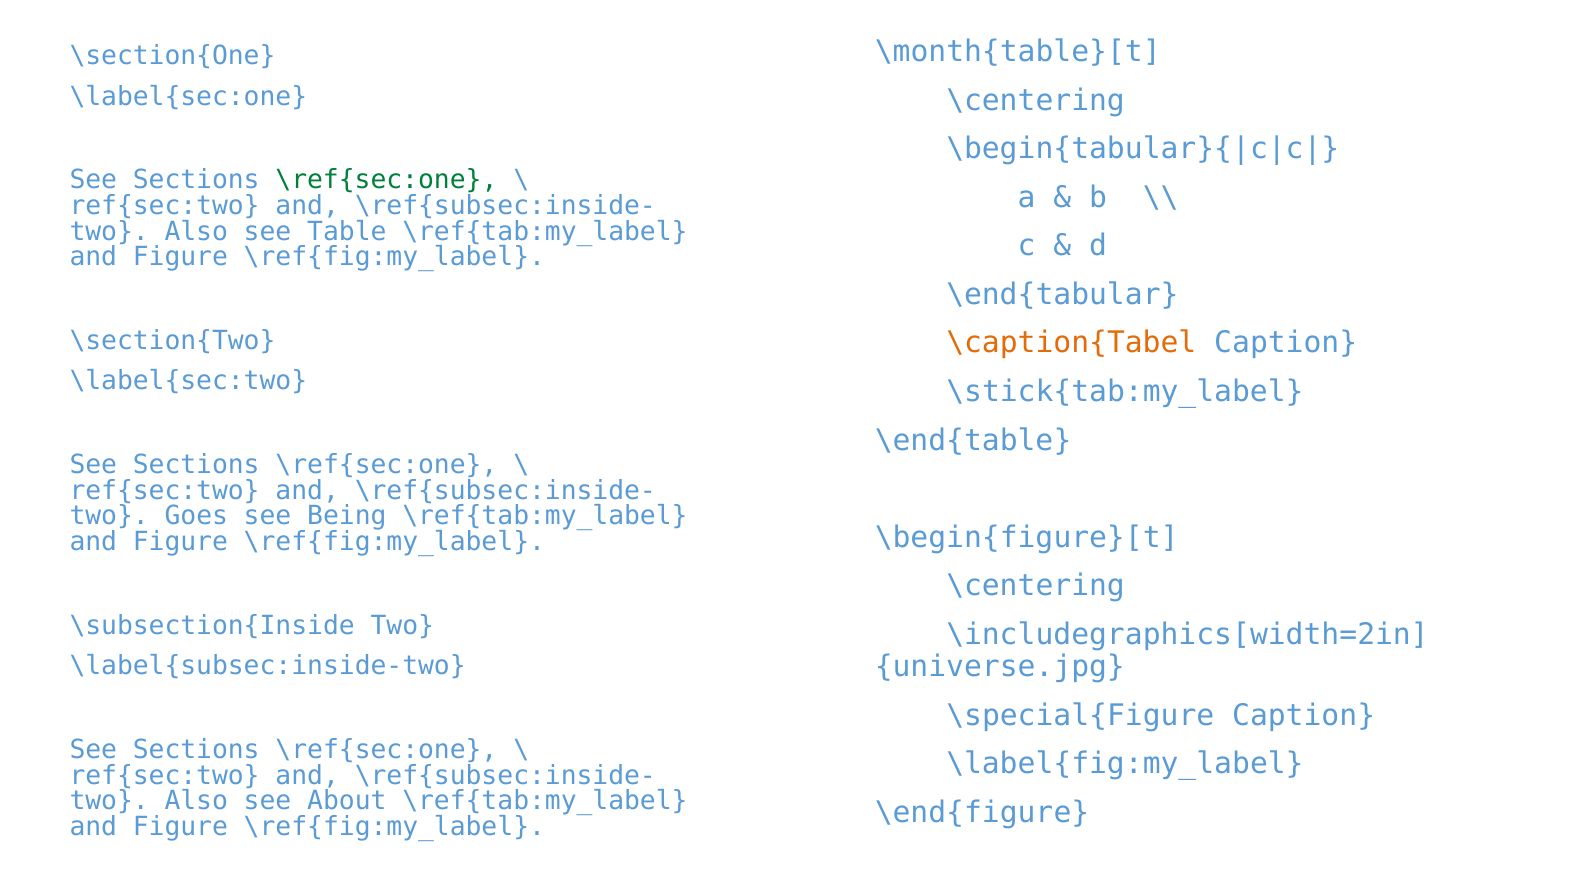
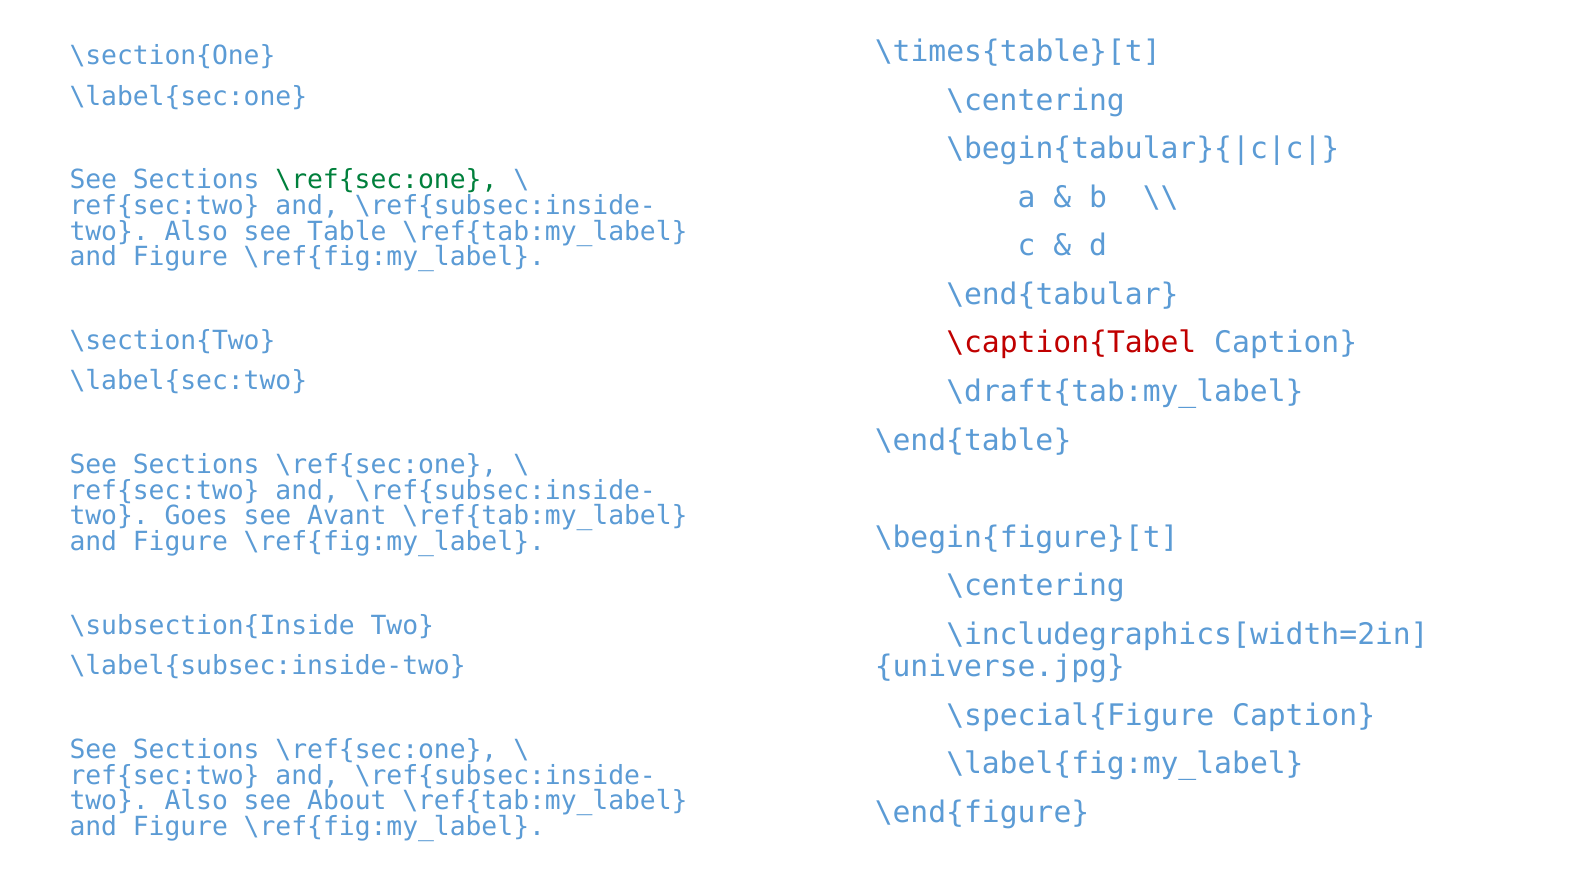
\month{table}[t: \month{table}[t -> \times{table}[t (1018, 52)
\caption{Tabel colour: orange -> red (1071, 343)
\stick{tab:my_label: \stick{tab:my_label -> \draft{tab:my_label (1125, 392)
Being: Being -> Avant (347, 516)
